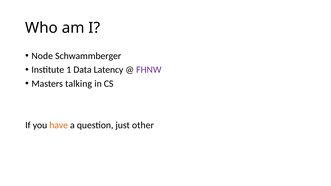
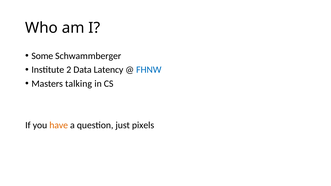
Node: Node -> Some (42, 56)
1: 1 -> 2 (69, 70)
FHNW colour: purple -> blue (149, 70)
other: other -> pixels (143, 125)
